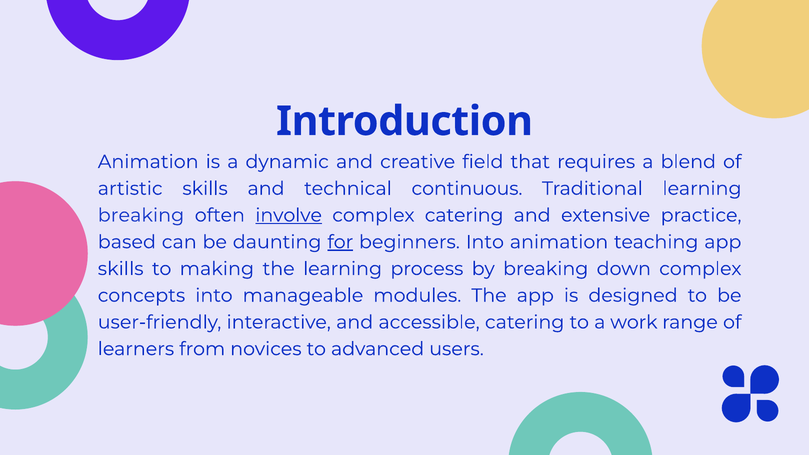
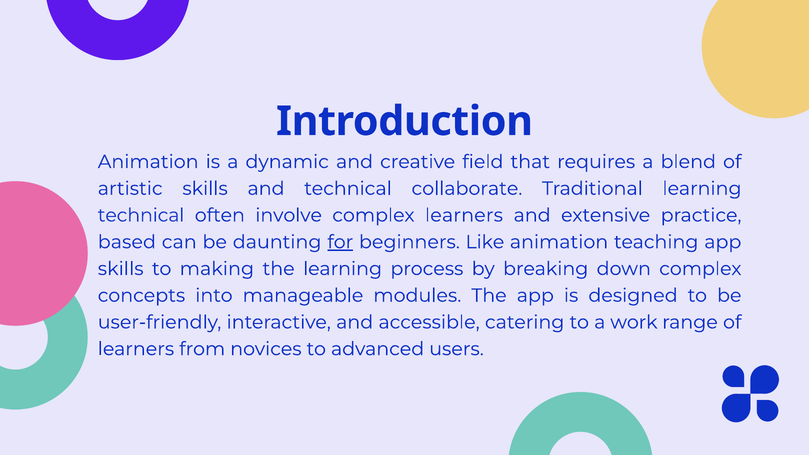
continuous: continuous -> collaborate (467, 189)
breaking: breaking -> technical (141, 215)
involve underline: present -> none (289, 215)
complex catering: catering -> learners (464, 215)
beginners Into: Into -> Like (485, 242)
